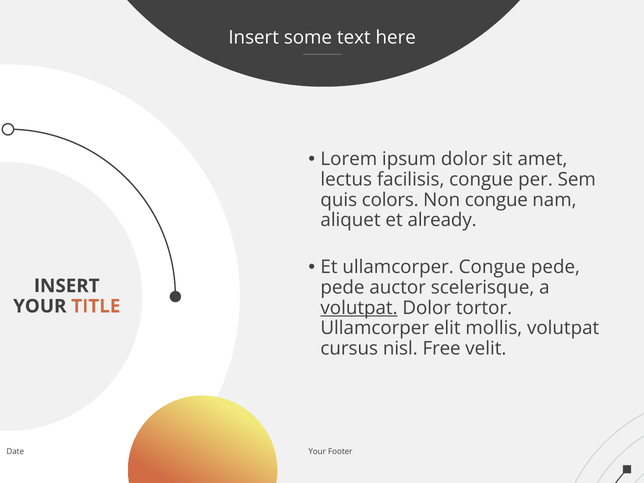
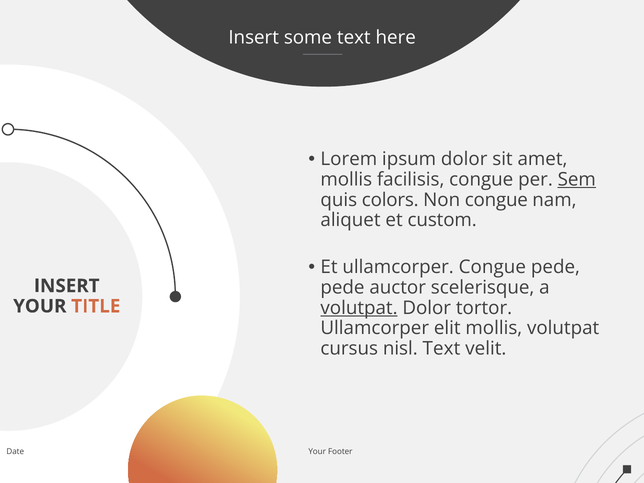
lectus: lectus -> mollis (346, 180)
Sem underline: none -> present (577, 180)
already: already -> custom (442, 220)
nisl Free: Free -> Text (441, 348)
